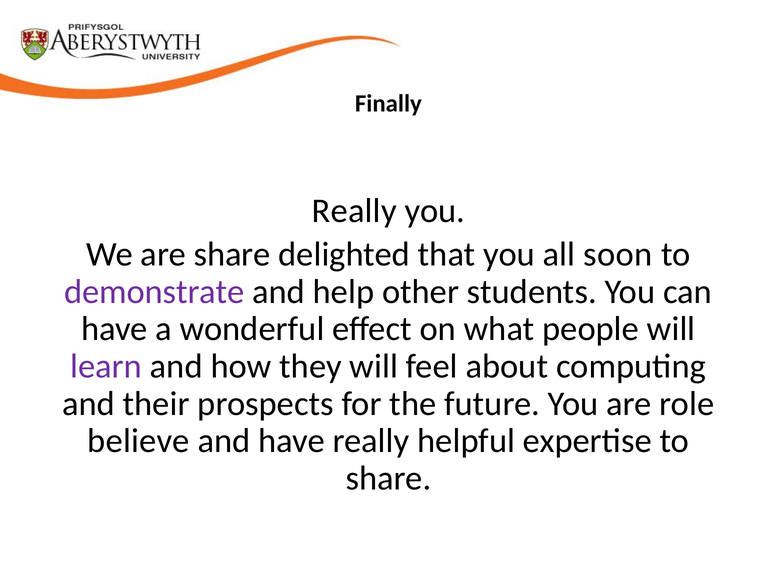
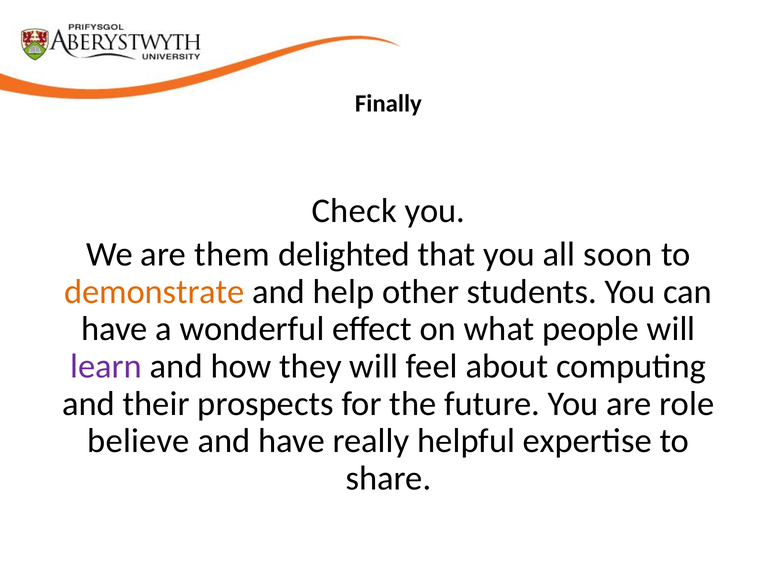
Really: Really -> Check (354, 211)
are share: share -> them (232, 254)
demonstrate colour: purple -> orange (154, 292)
